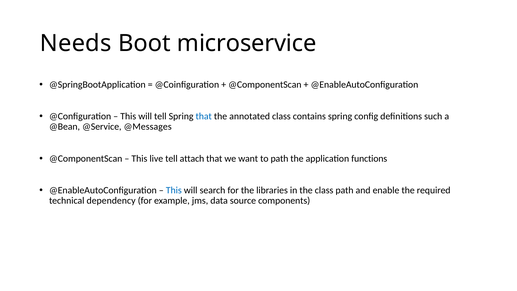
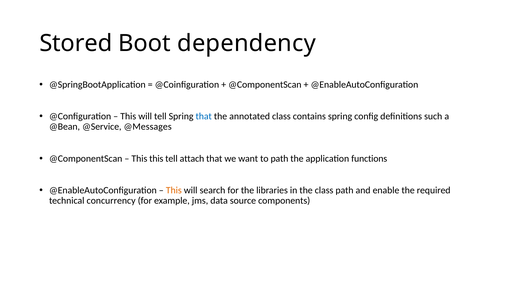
Needs: Needs -> Stored (76, 43)
microservice: microservice -> dependency (247, 43)
This live: live -> this (156, 158)
This colour: blue -> orange (174, 190)
dependency: dependency -> concurrency (111, 201)
